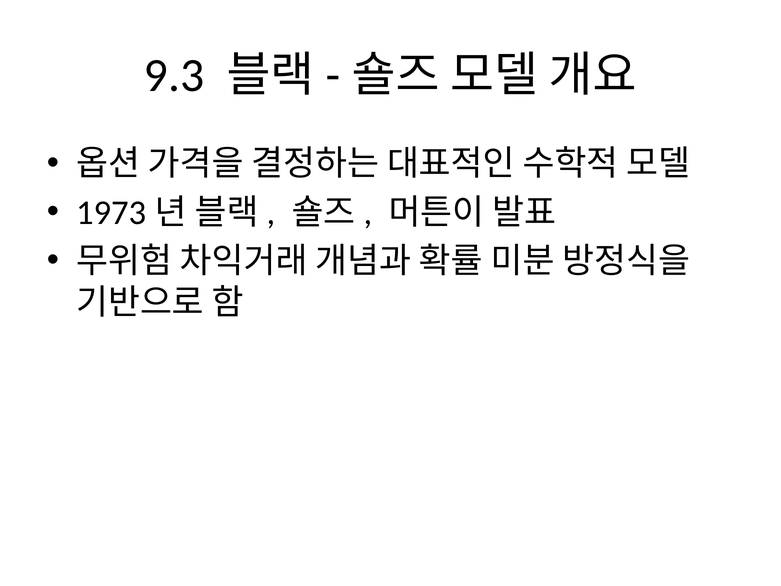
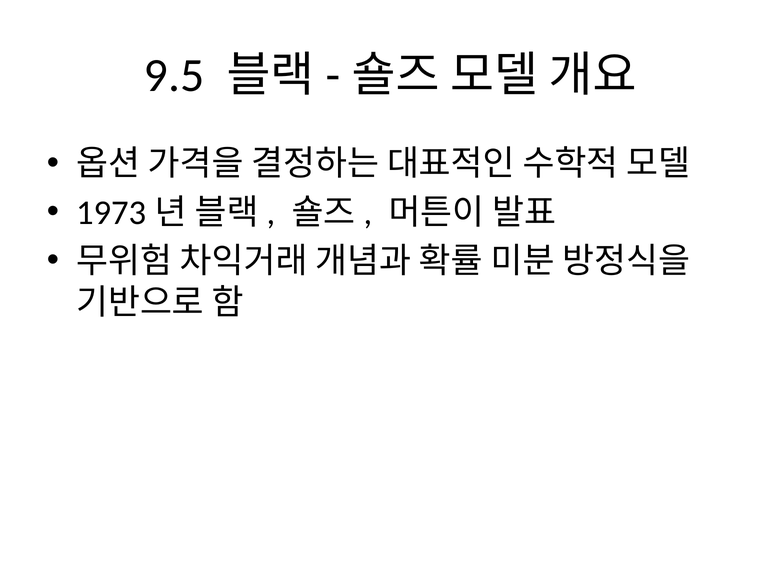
9.3: 9.3 -> 9.5 (174, 76)
